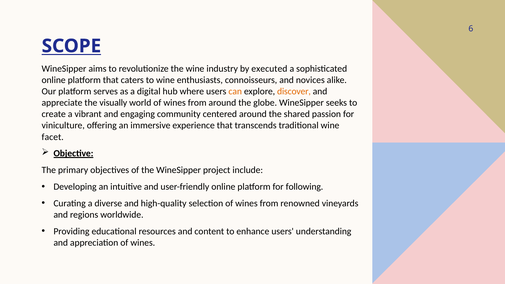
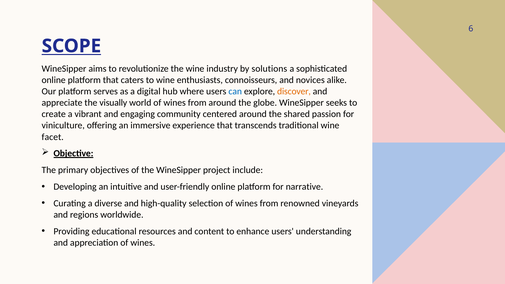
executed: executed -> solutions (269, 69)
can colour: orange -> blue (235, 91)
following: following -> narrative (304, 187)
